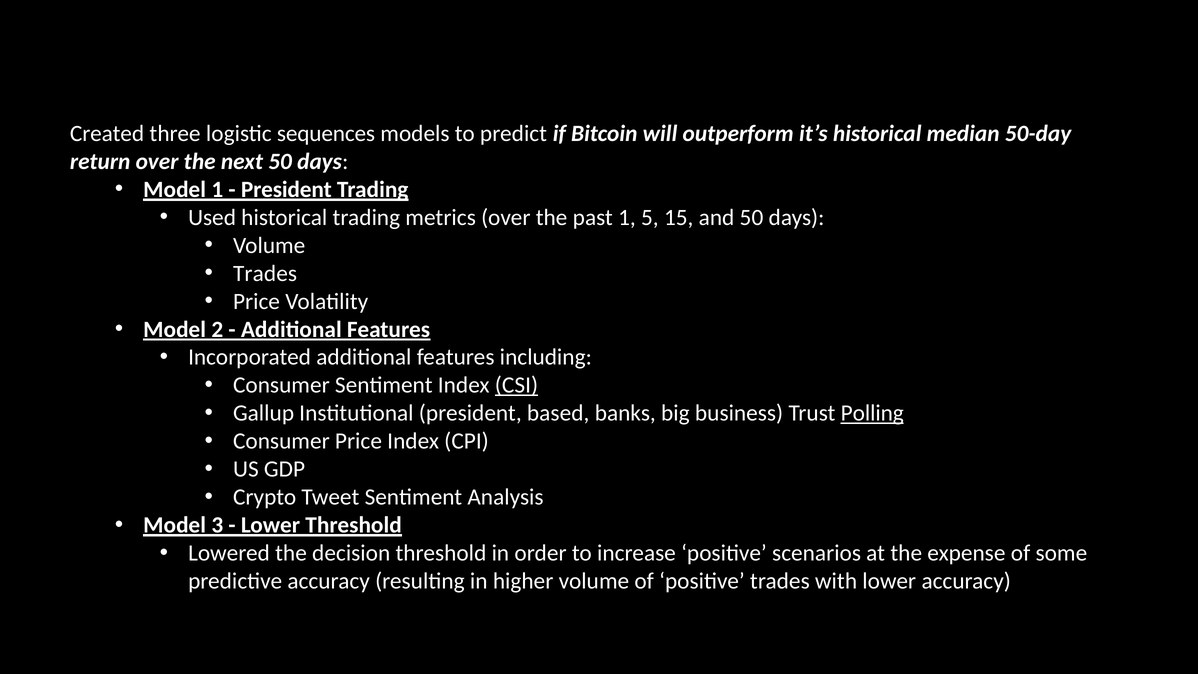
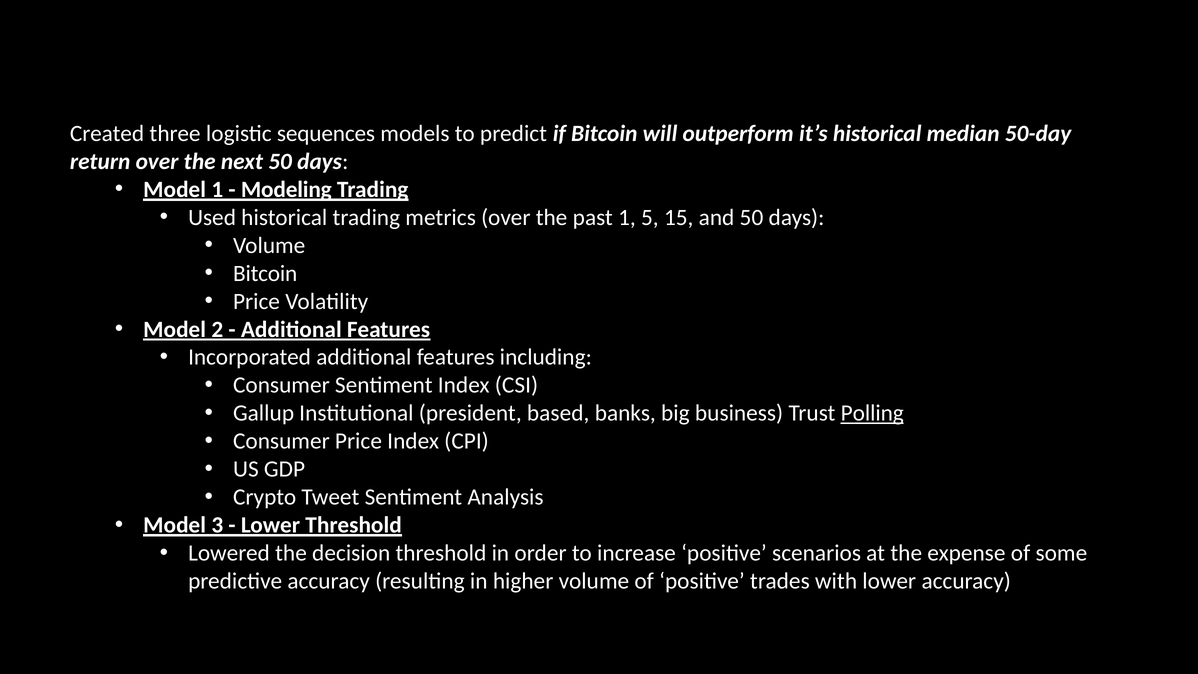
President: President -> Modeling (286, 189)
Trades: Trades -> Bitcoin (265, 273)
CSI underline: present -> none (516, 385)
